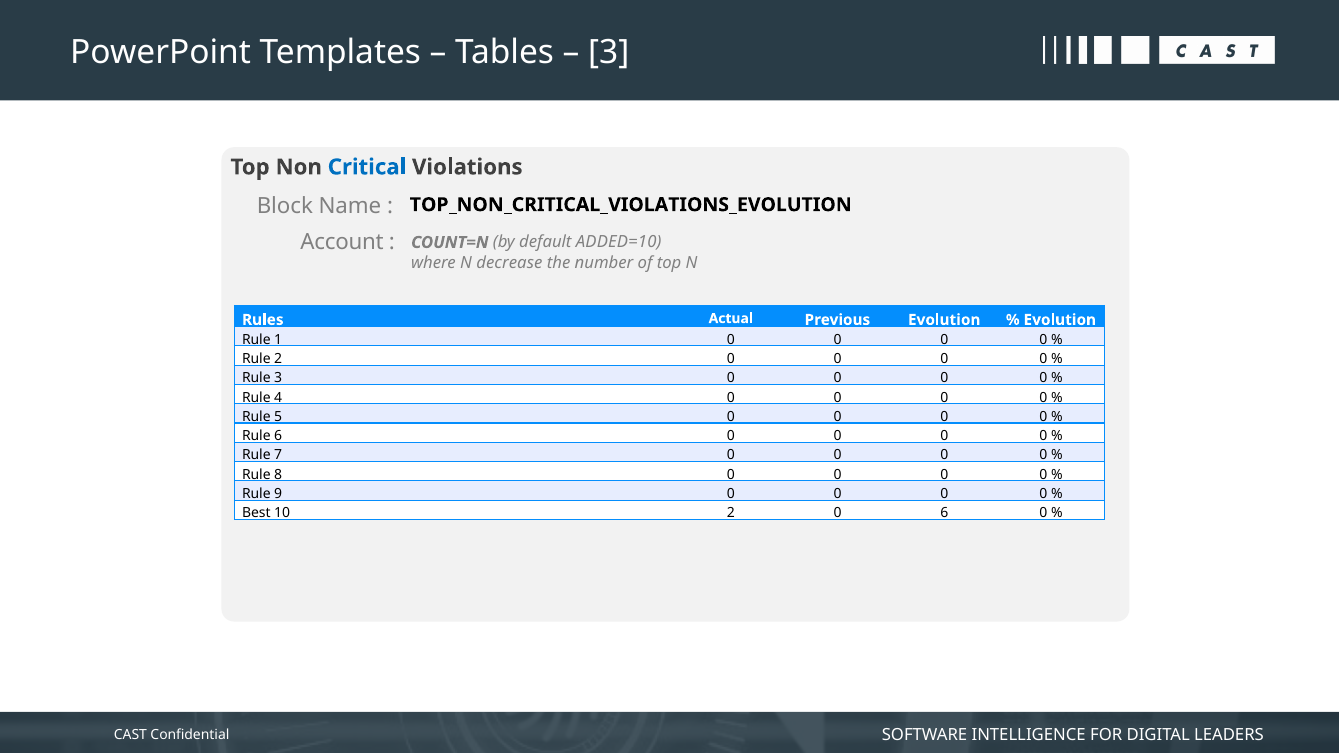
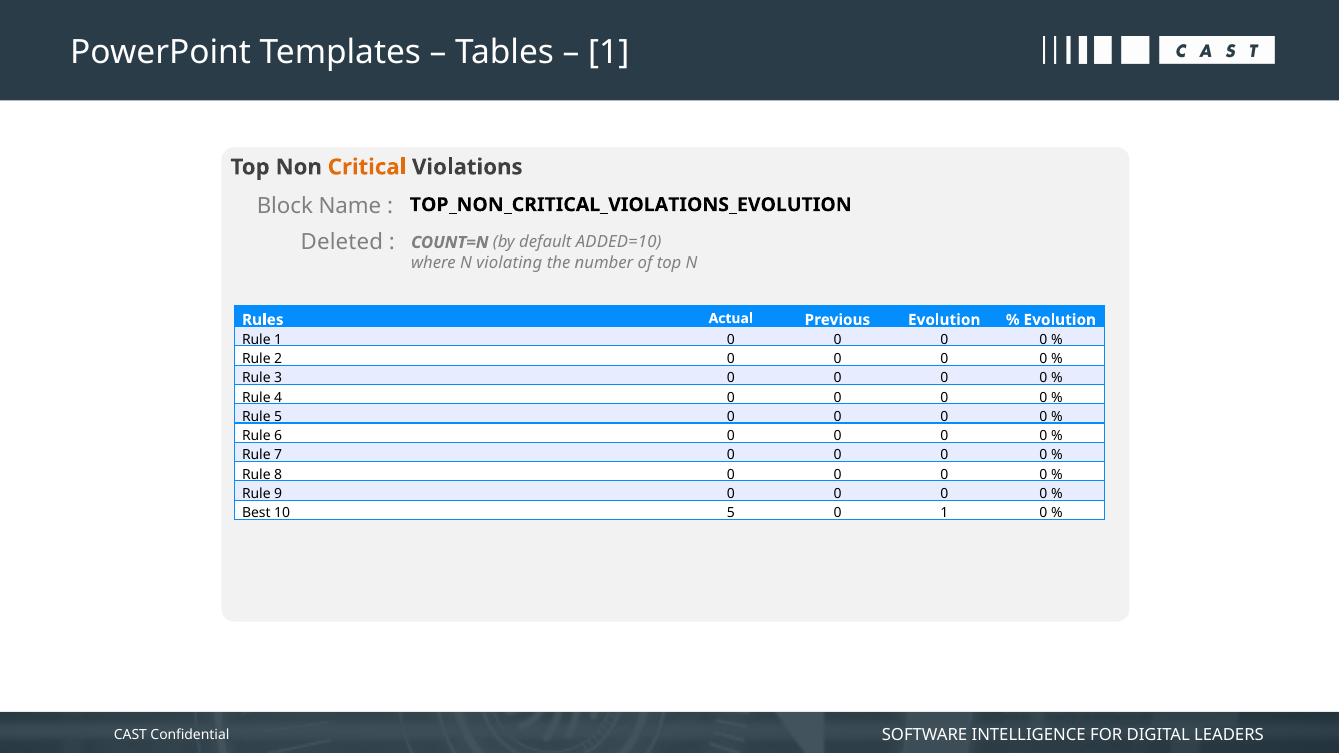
3: 3 -> 1 (609, 52)
Critical colour: blue -> orange (367, 167)
Account: Account -> Deleted (342, 242)
decrease: decrease -> violating (509, 263)
10 2: 2 -> 5 (731, 513)
0 6: 6 -> 1 (944, 513)
